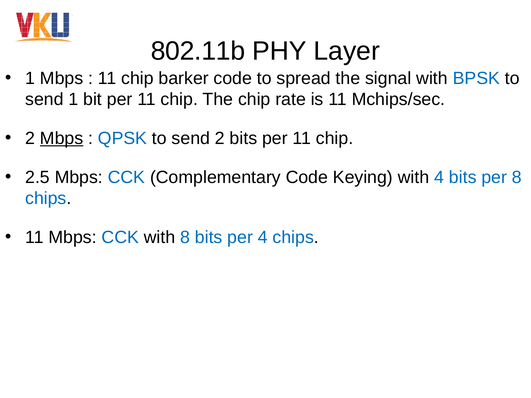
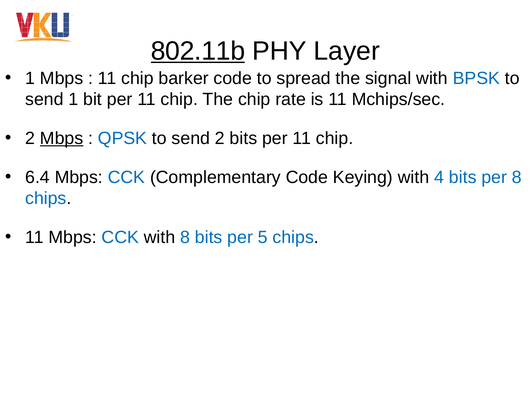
802.11b underline: none -> present (198, 51)
2.5: 2.5 -> 6.4 (38, 177)
per 4: 4 -> 5 (263, 238)
